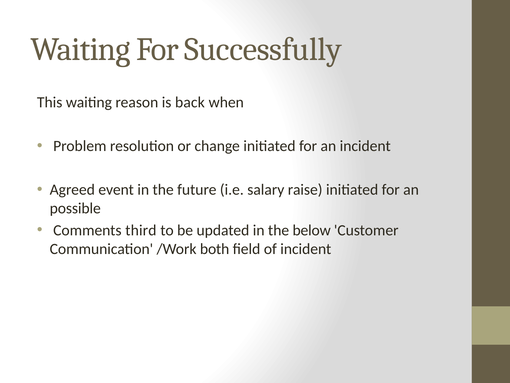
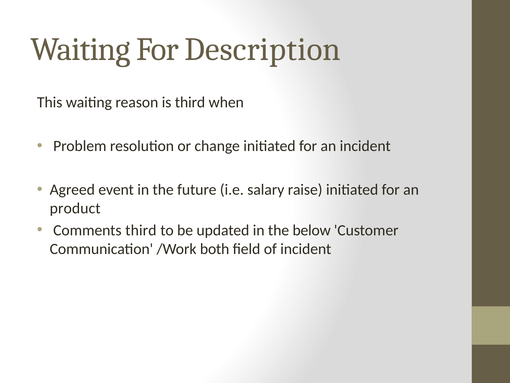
Successfully: Successfully -> Description (263, 49)
is back: back -> third (190, 102)
possible: possible -> product (75, 208)
